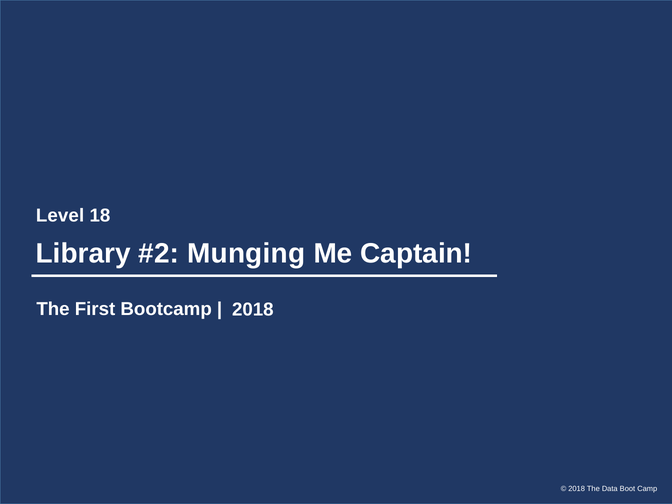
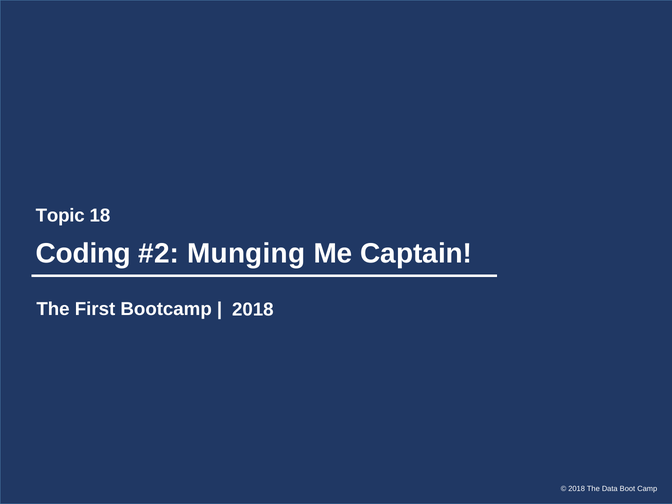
Level: Level -> Topic (60, 216)
Library: Library -> Coding (83, 253)
